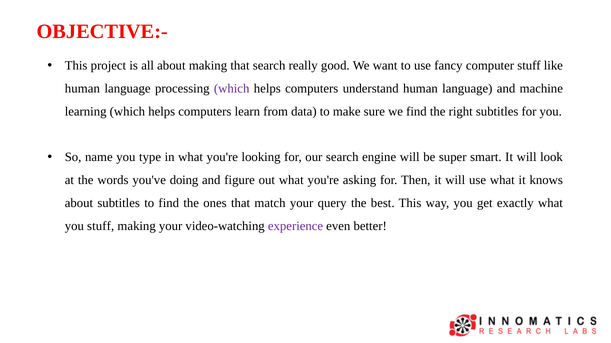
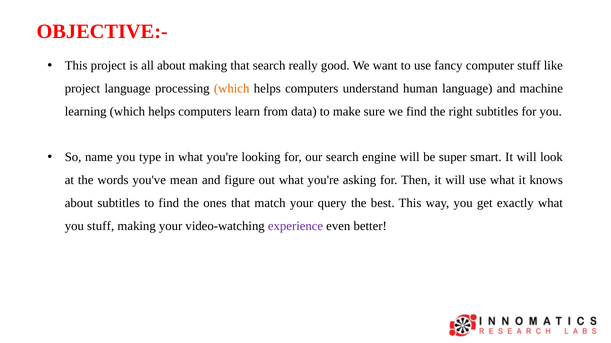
human: human -> project (82, 89)
which colour: purple -> orange (232, 89)
doing: doing -> mean (184, 180)
